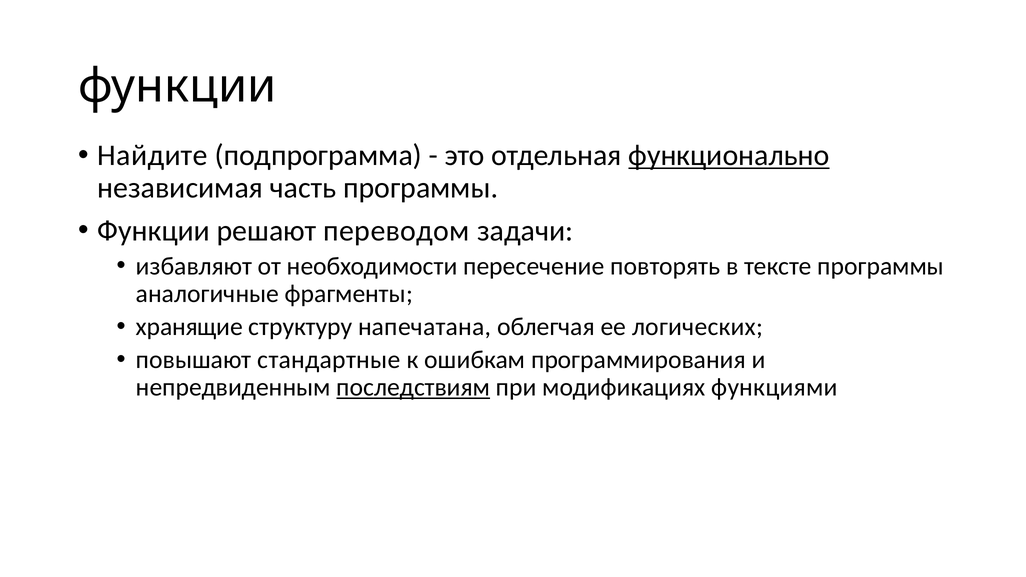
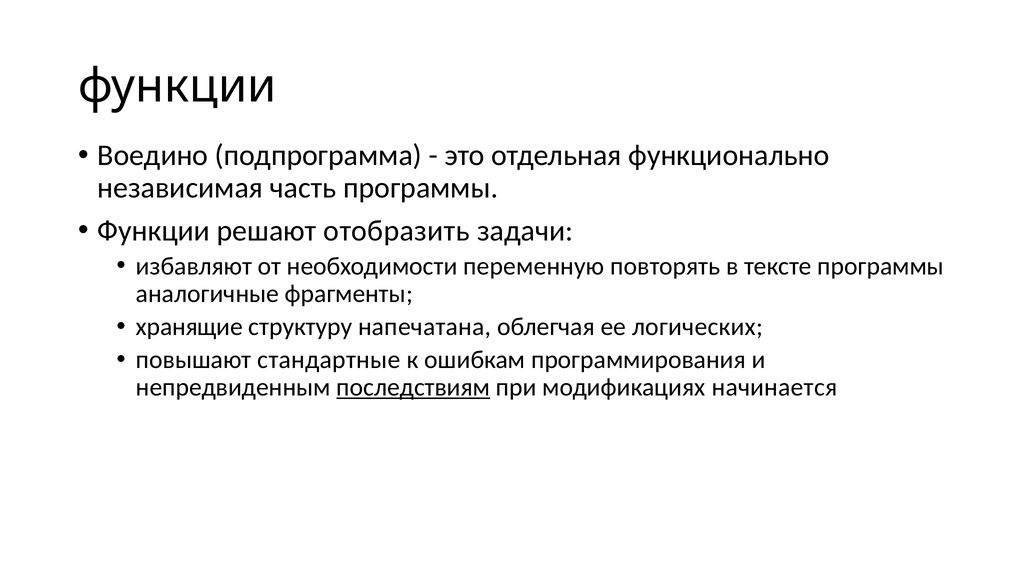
Найдите: Найдите -> Воедино (153, 156)
функционально underline: present -> none (729, 156)
переводом: переводом -> отобразить (397, 231)
пересечение: пересечение -> переменную (534, 266)
функциями: функциями -> начинается (774, 388)
